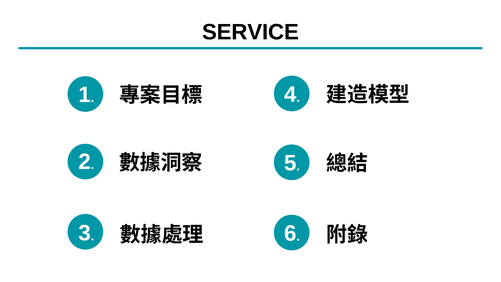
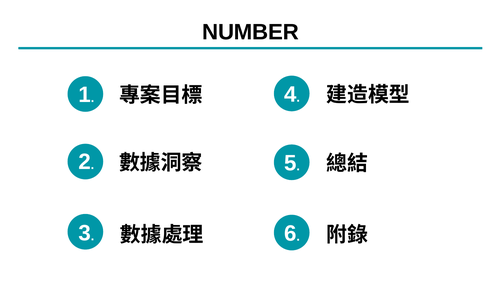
SERVICE: SERVICE -> NUMBER (251, 32)
